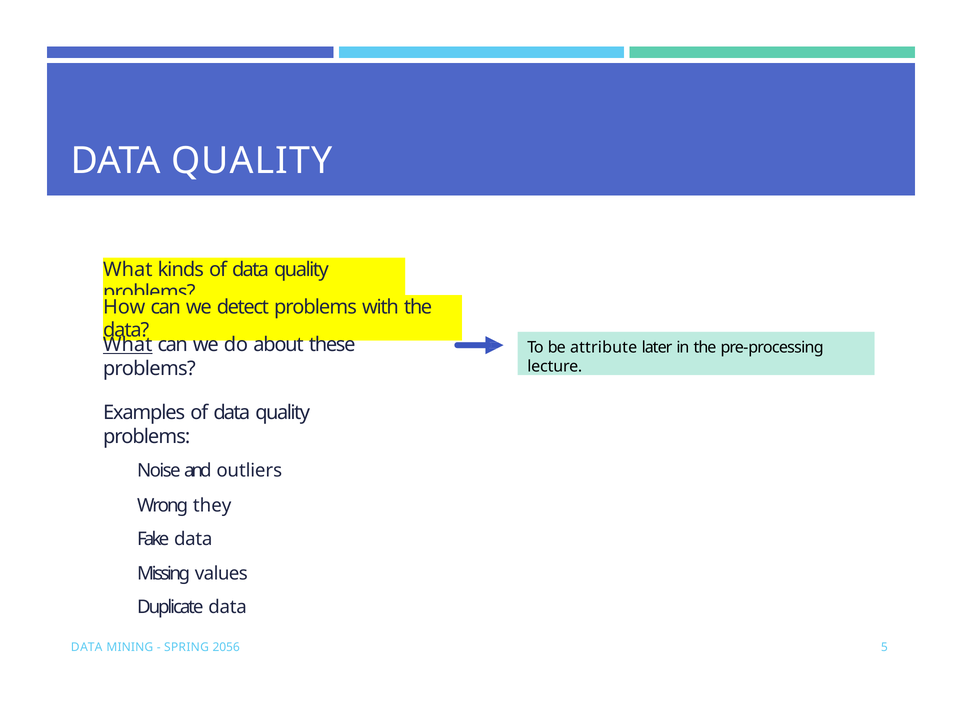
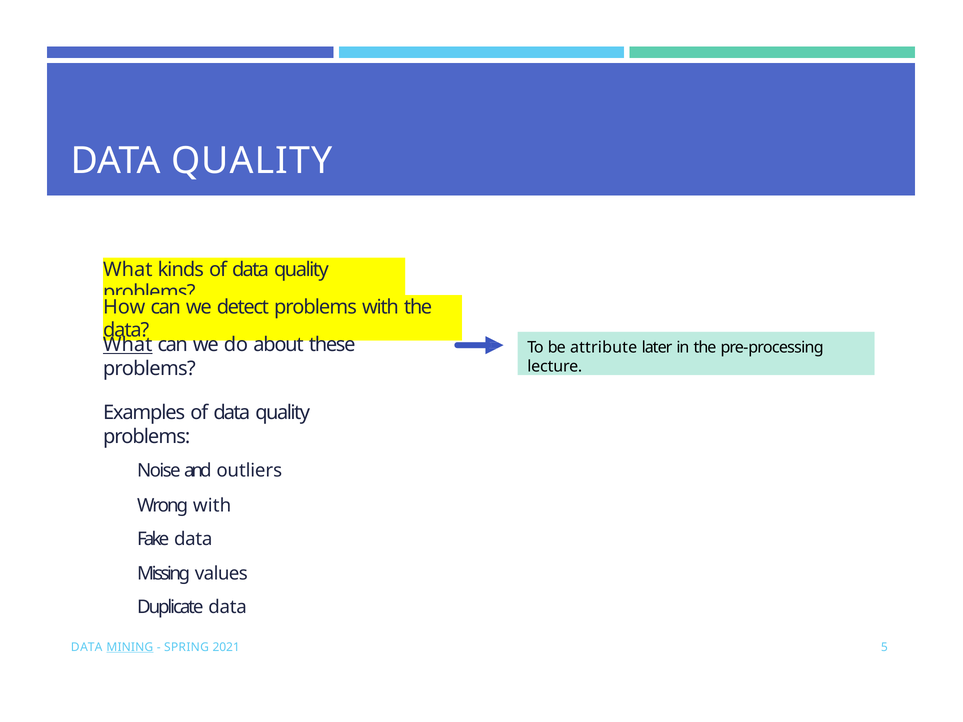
Wrong they: they -> with (212, 506)
MINING underline: none -> present (130, 647)
2056: 2056 -> 2021 (226, 647)
